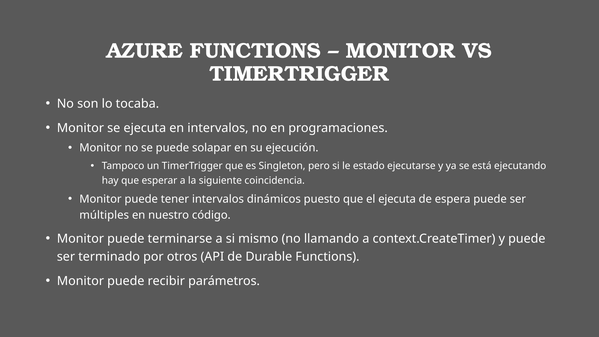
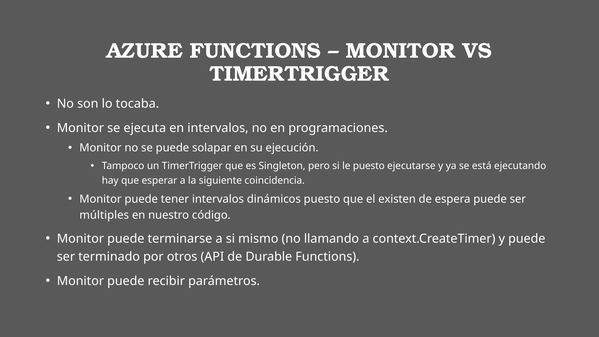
le estado: estado -> puesto (369, 166)
el ejecuta: ejecuta -> existen (397, 199)
